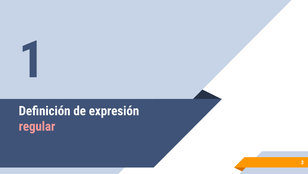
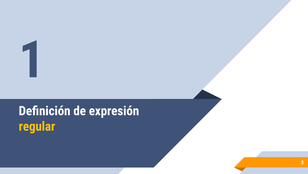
regular colour: pink -> yellow (37, 126)
